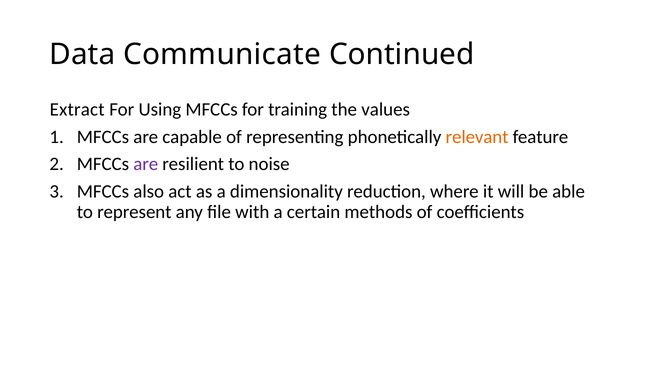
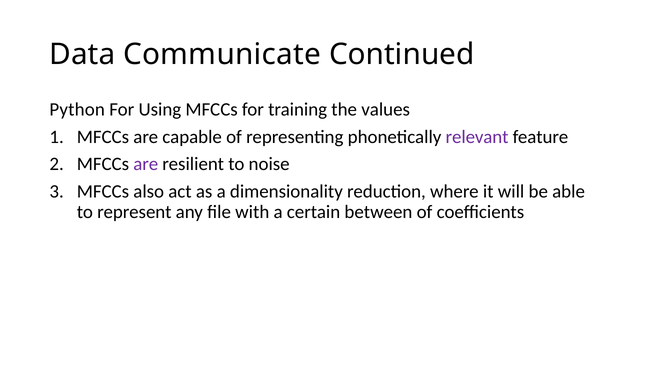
Extract: Extract -> Python (77, 110)
relevant colour: orange -> purple (477, 137)
methods: methods -> between (378, 212)
